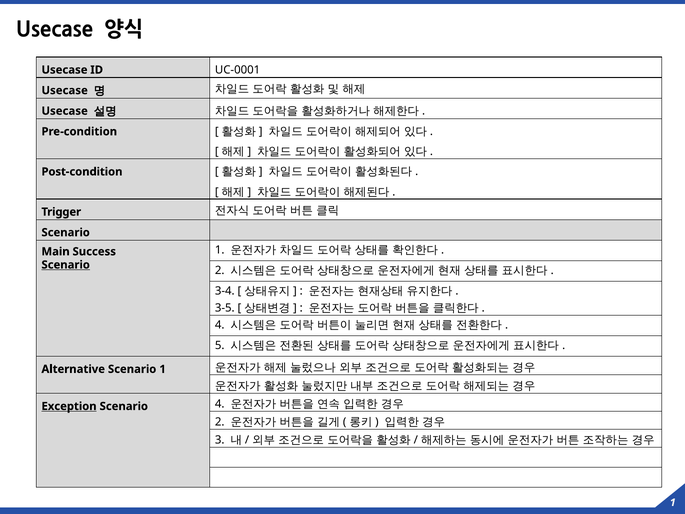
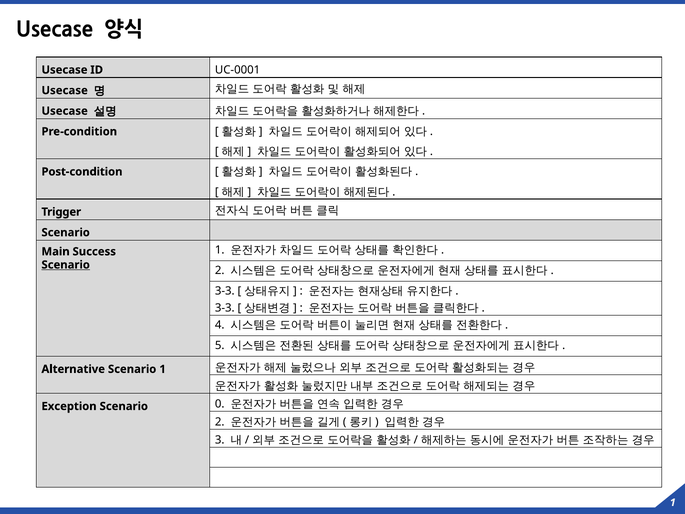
3-4: 3-4 -> 3-3 (225, 291)
3-5: 3-5 -> 3-3 (225, 308)
Exception underline: present -> none (69, 406)
Scenario 4: 4 -> 0 (220, 404)
